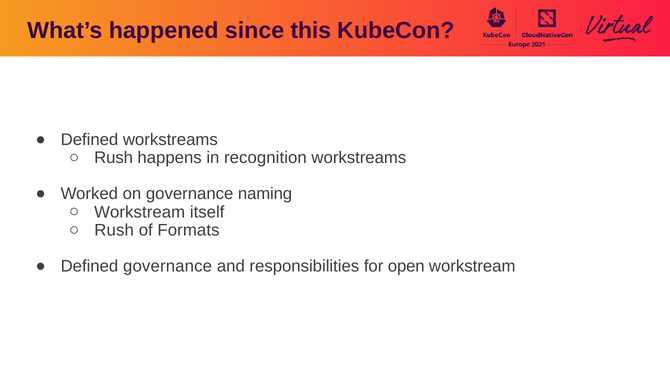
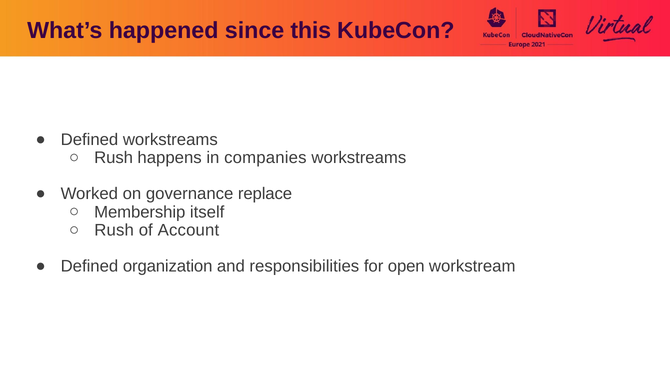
recognition: recognition -> companies (265, 158)
naming: naming -> replace (265, 194)
Workstream: Workstream -> Membership (140, 212)
Formats: Formats -> Account (188, 230)
Defined governance: governance -> organization (168, 266)
